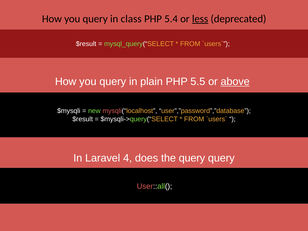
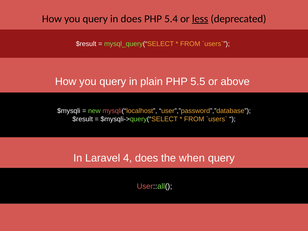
in class: class -> does (131, 19)
above underline: present -> none (235, 82)
the query: query -> when (192, 158)
